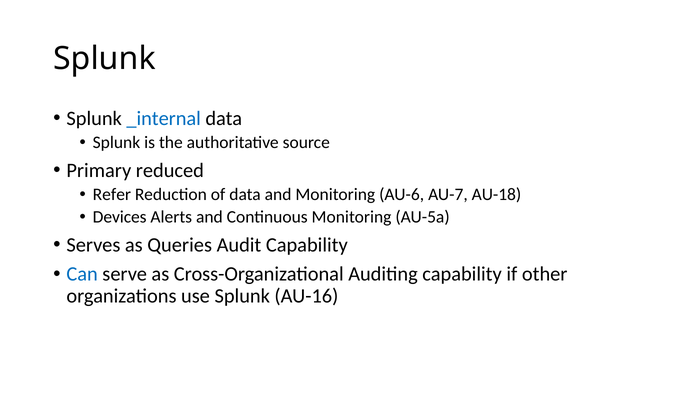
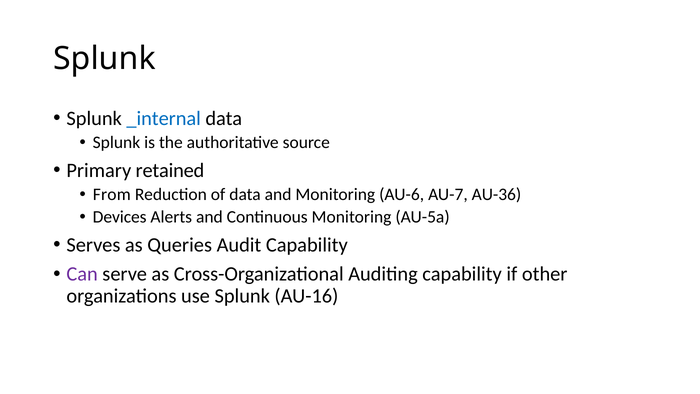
reduced: reduced -> retained (170, 170)
Refer: Refer -> From (112, 194)
AU-18: AU-18 -> AU-36 (496, 194)
Can colour: blue -> purple (82, 274)
